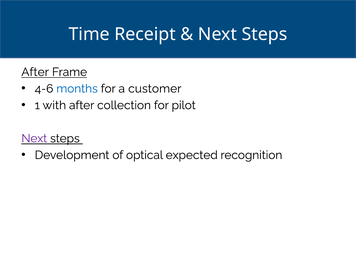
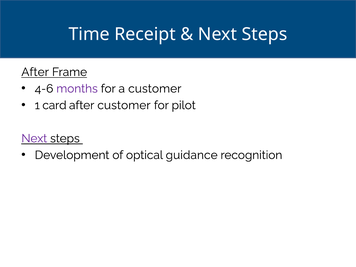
months colour: blue -> purple (77, 89)
with: with -> card (54, 105)
after collection: collection -> customer (124, 105)
expected: expected -> guidance (192, 155)
